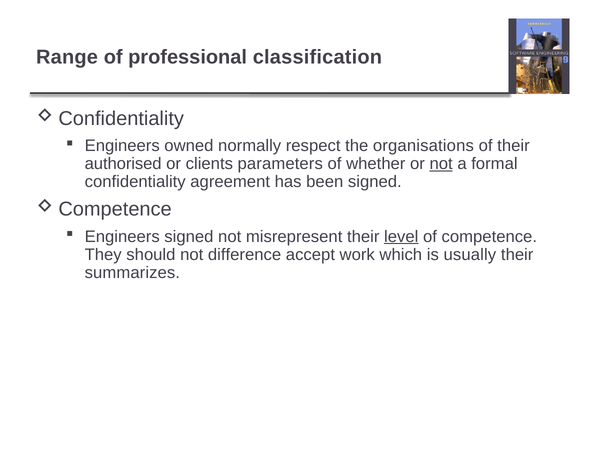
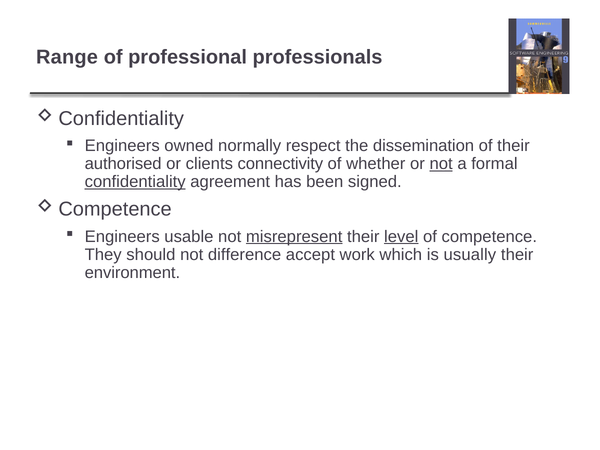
classification: classification -> professionals (318, 57)
organisations: organisations -> dissemination (424, 146)
parameters: parameters -> connectivity (280, 164)
confidentiality underline: none -> present (135, 182)
Engineers signed: signed -> usable (189, 237)
misrepresent underline: none -> present (294, 237)
summarizes: summarizes -> environment (132, 273)
